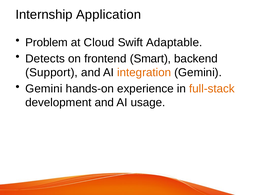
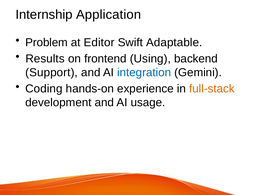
Cloud: Cloud -> Editor (99, 42)
Detects: Detects -> Results (45, 59)
Smart: Smart -> Using (150, 59)
integration colour: orange -> blue (144, 72)
Gemini: Gemini -> Coding (44, 89)
